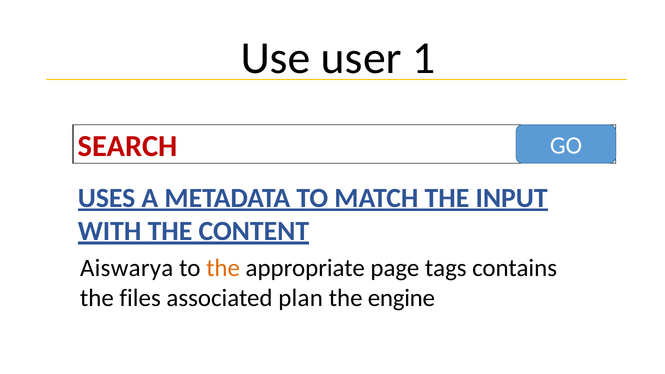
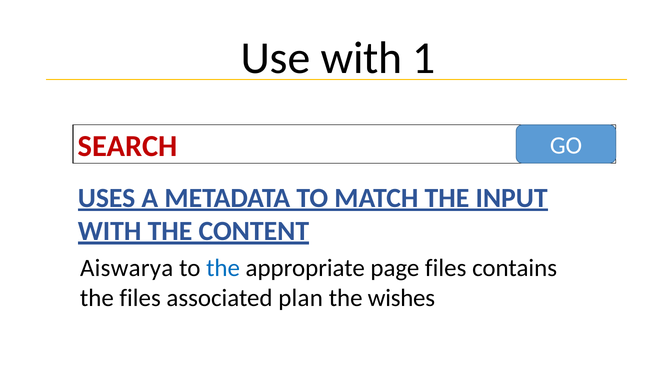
Use user: user -> with (362, 58)
the colour: orange -> blue (223, 268)
page tags: tags -> files (446, 268)
engine: engine -> wishes (401, 298)
